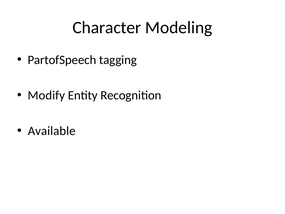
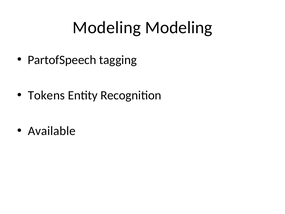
Character: Character -> Modeling (107, 28)
Modify: Modify -> Tokens (46, 95)
